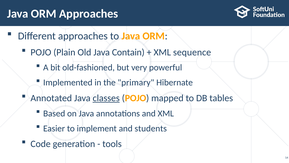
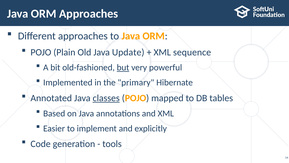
Contain: Contain -> Update (128, 52)
but underline: none -> present (123, 67)
students: students -> explicitly (151, 128)
